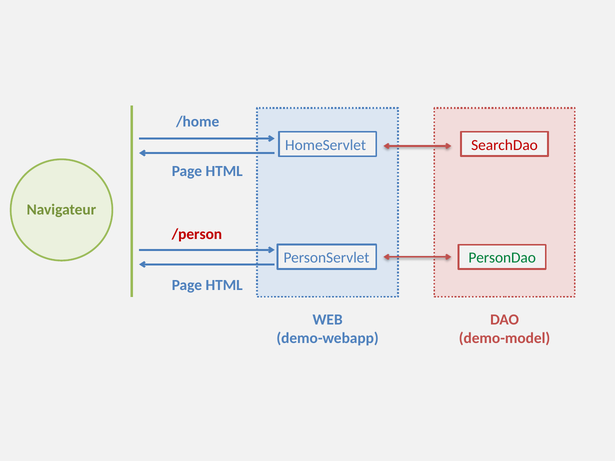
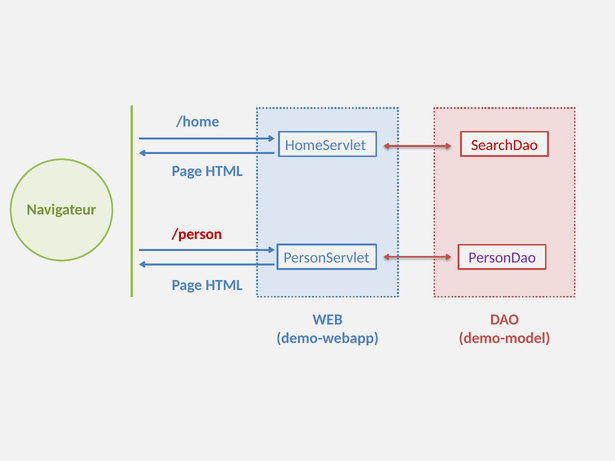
PersonDao colour: green -> purple (502, 258)
